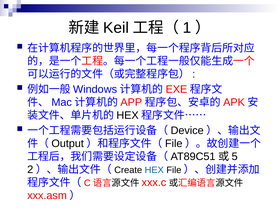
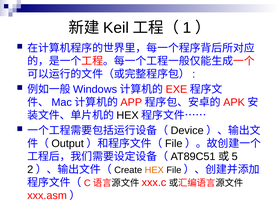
HEX colour: blue -> orange (154, 170)
